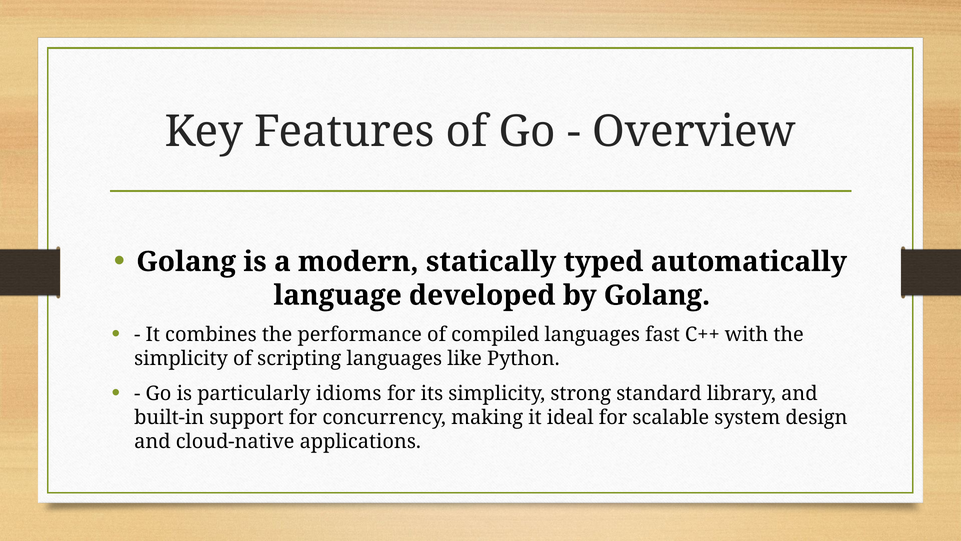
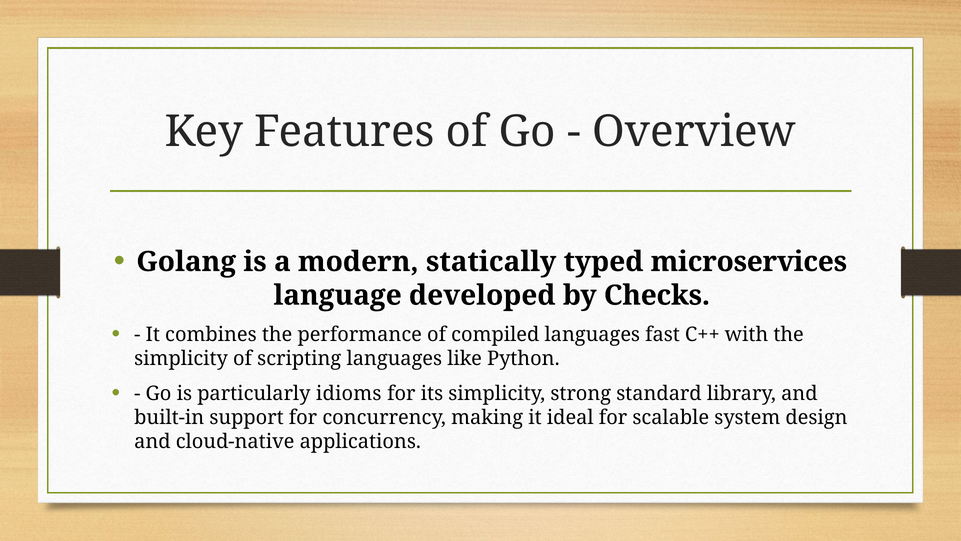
automatically: automatically -> microservices (749, 262)
by Golang: Golang -> Checks (657, 295)
